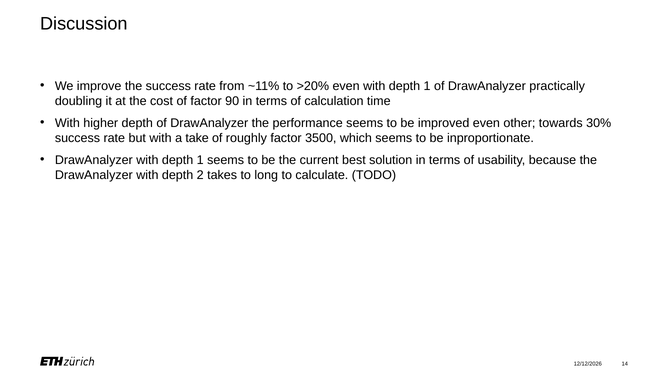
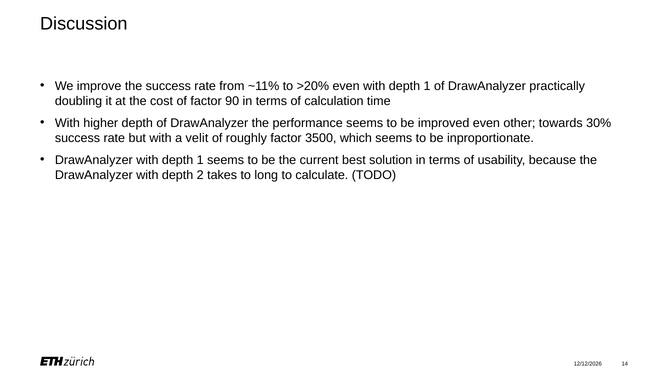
take: take -> velit (197, 138)
